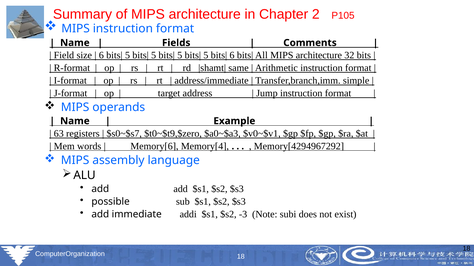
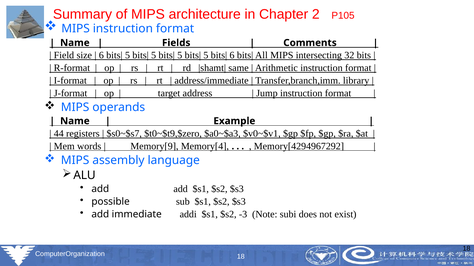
All MIPS architecture: architecture -> intersecting (319, 56)
simple: simple -> library (356, 81)
63: 63 -> 44 (59, 134)
Memory[6: Memory[6 -> Memory[9 (154, 147)
